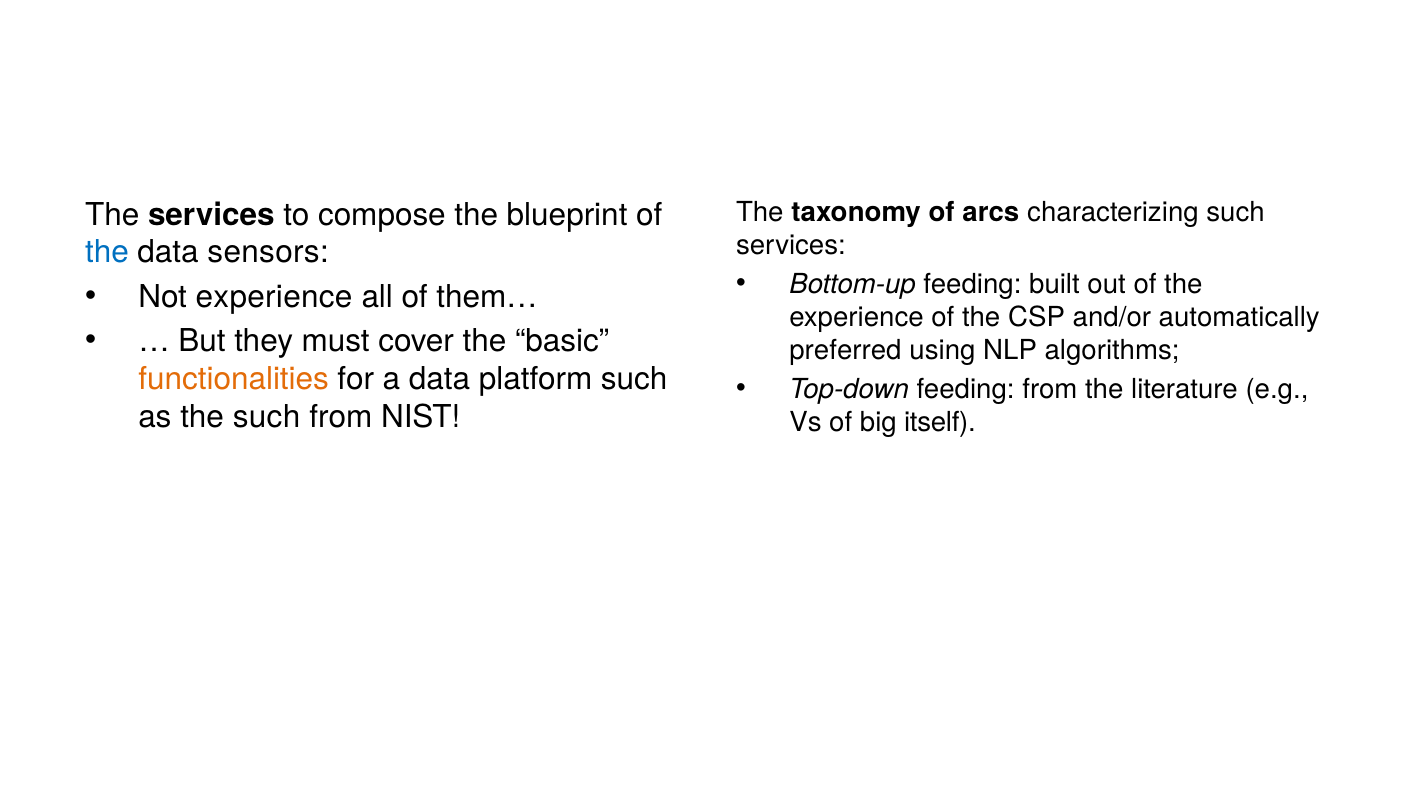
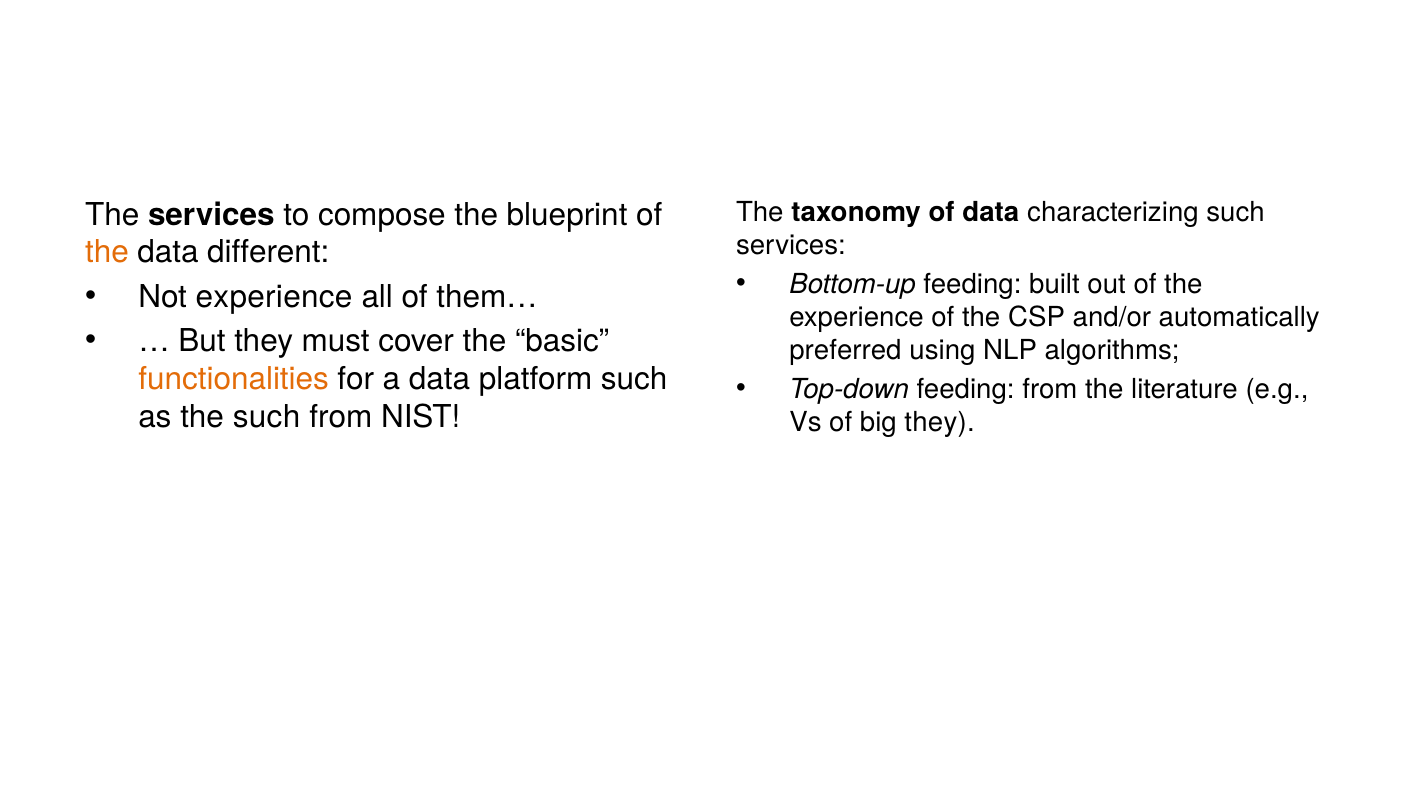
of arcs: arcs -> data (991, 212)
the colour: blue -> orange (107, 252)
sensors: sensors -> different (268, 252)
big itself: itself -> they (940, 422)
